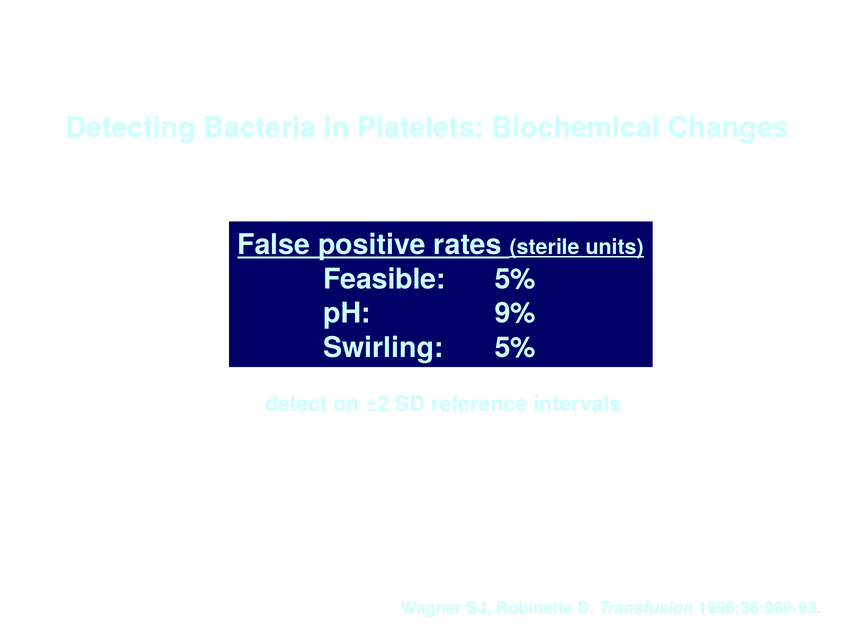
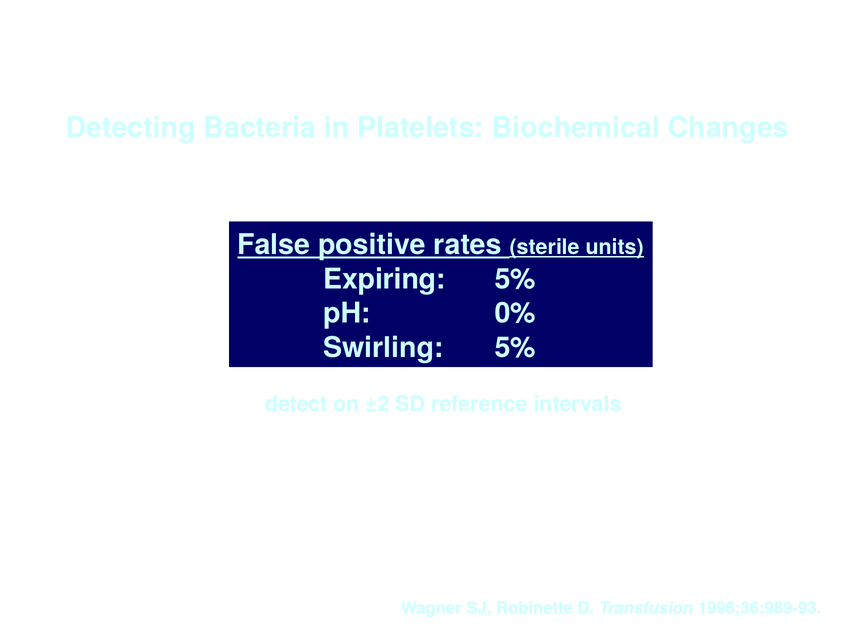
Feasible: Feasible -> Expiring (384, 279)
9%: 9% -> 0% (515, 313)
